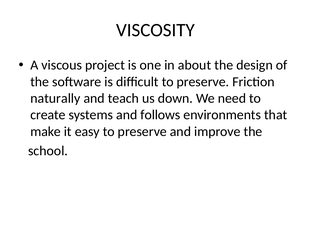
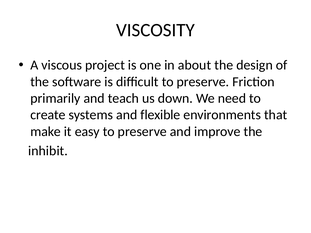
naturally: naturally -> primarily (55, 98)
follows: follows -> flexible (160, 115)
school: school -> inhibit (48, 151)
